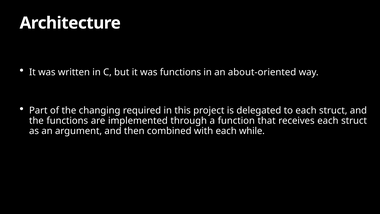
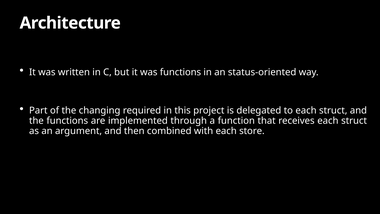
about-oriented: about-oriented -> status-oriented (262, 72)
while: while -> store (252, 131)
